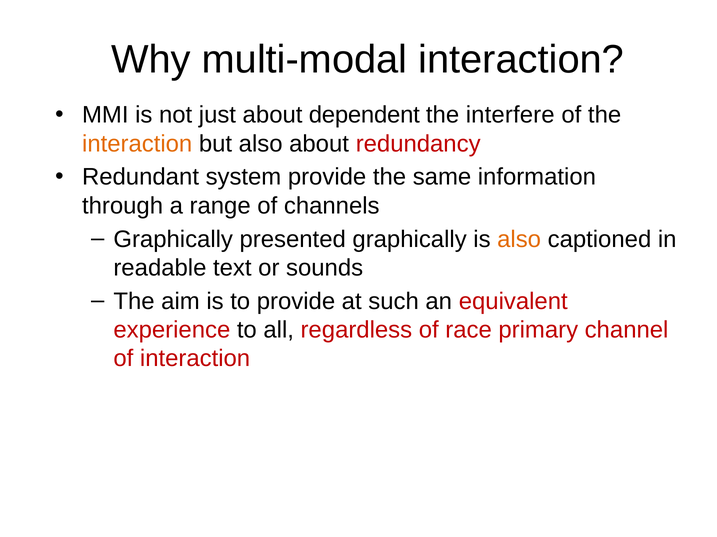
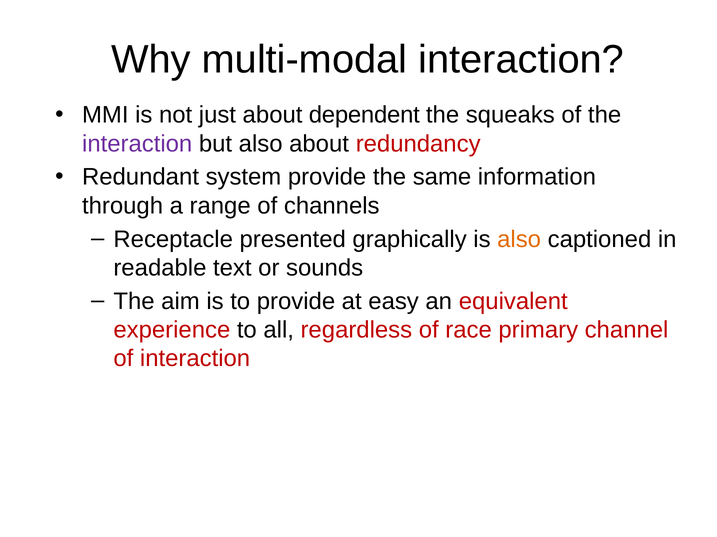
interfere: interfere -> squeaks (510, 115)
interaction colour: orange -> purple (137, 144)
Graphically: Graphically -> Receptacle (173, 239)
such: such -> easy (394, 302)
